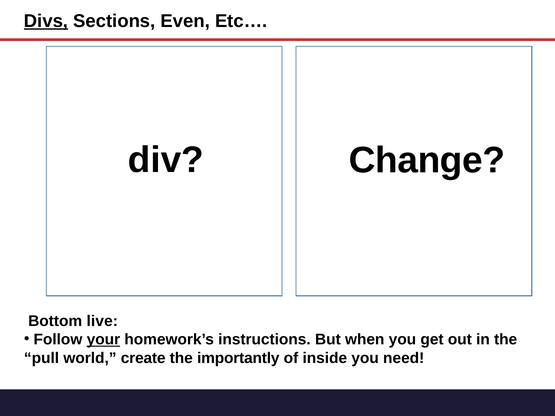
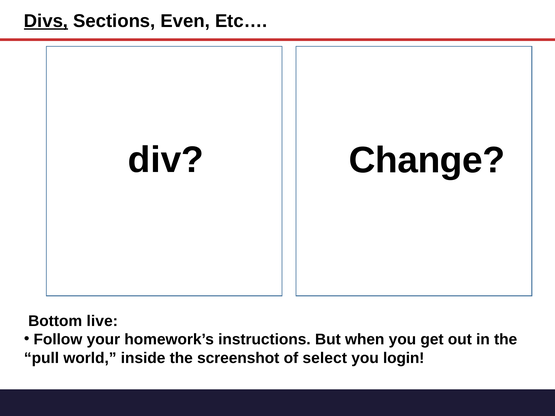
your underline: present -> none (103, 340)
create: create -> inside (143, 358)
importantly: importantly -> screenshot (238, 358)
inside: inside -> select (325, 358)
need: need -> login (404, 358)
